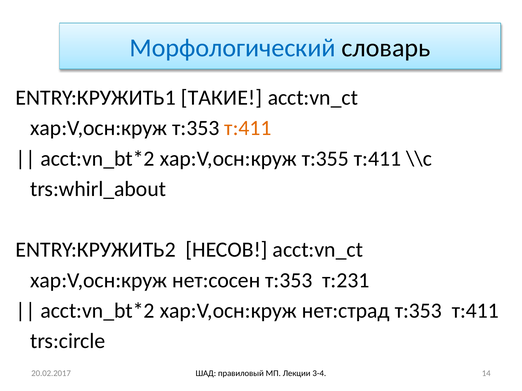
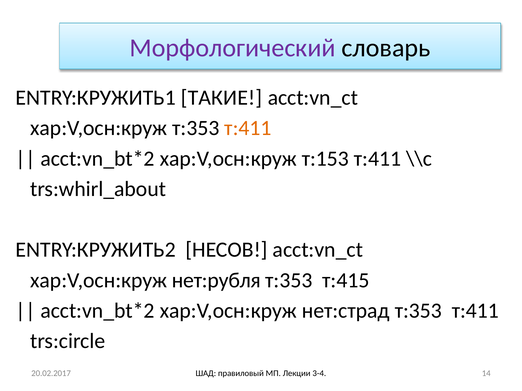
Морфологический colour: blue -> purple (233, 48)
т:355: т:355 -> т:153 (325, 159)
нет:сосен: нет:сосен -> нет:рубля (216, 281)
т:231: т:231 -> т:415 (346, 281)
